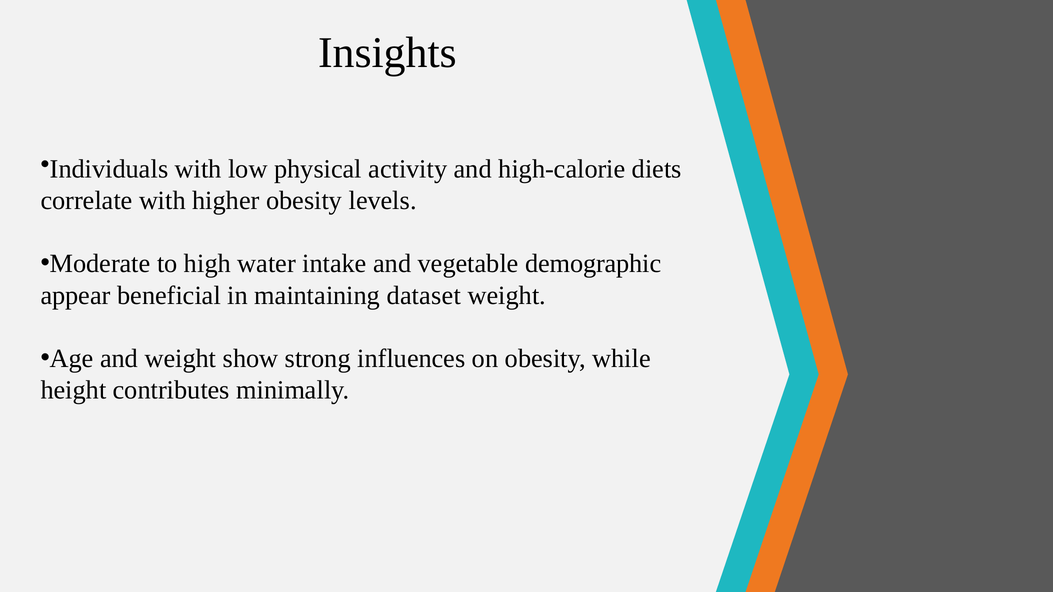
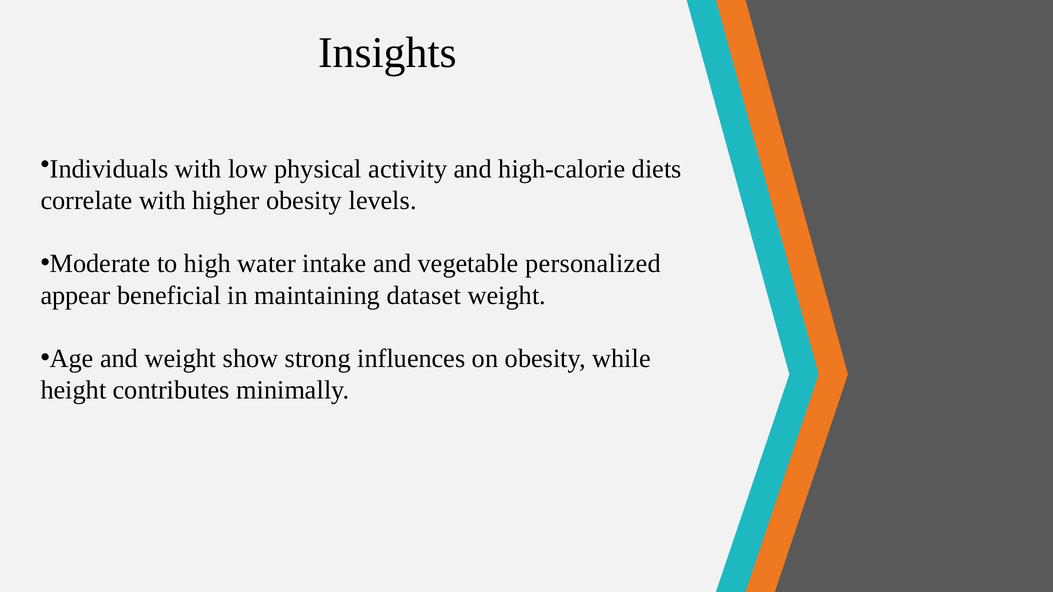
demographic: demographic -> personalized (593, 264)
